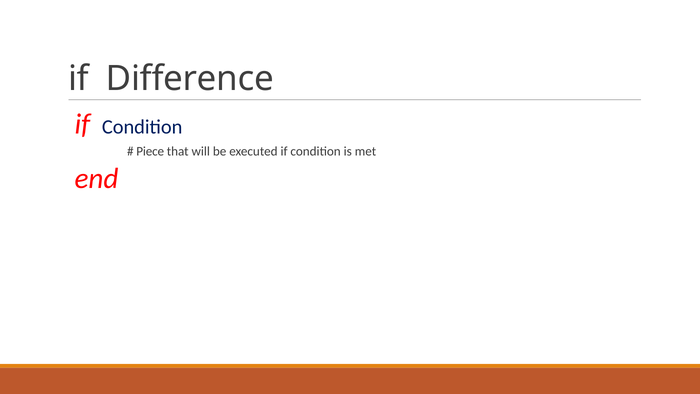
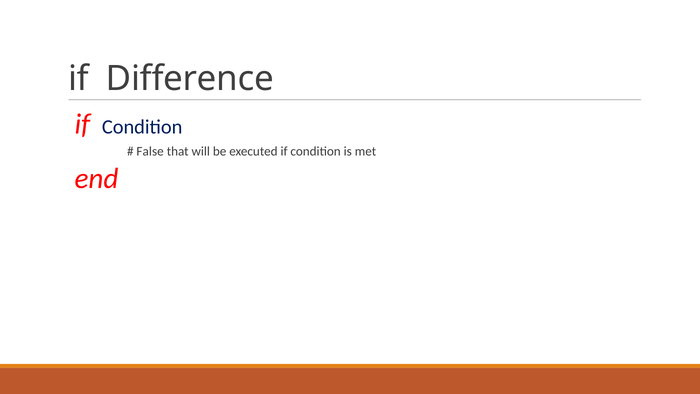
Piece: Piece -> False (150, 151)
